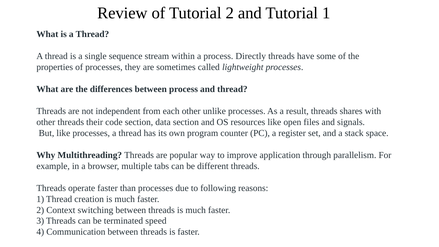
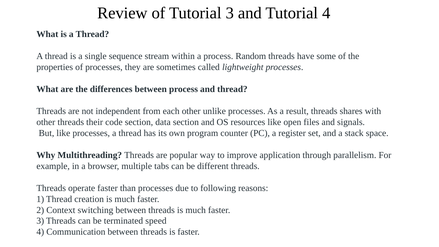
Tutorial 2: 2 -> 3 (230, 13)
Tutorial 1: 1 -> 4 (326, 13)
Directly: Directly -> Random (251, 56)
